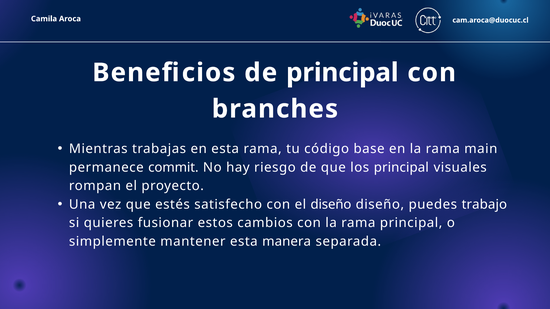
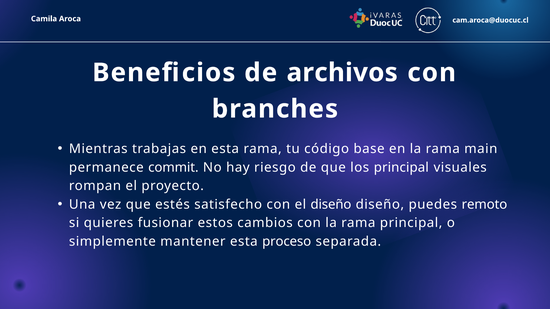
de principal: principal -> archivos (342, 73)
trabajo: trabajo -> remoto (484, 205)
manera: manera -> proceso (287, 242)
